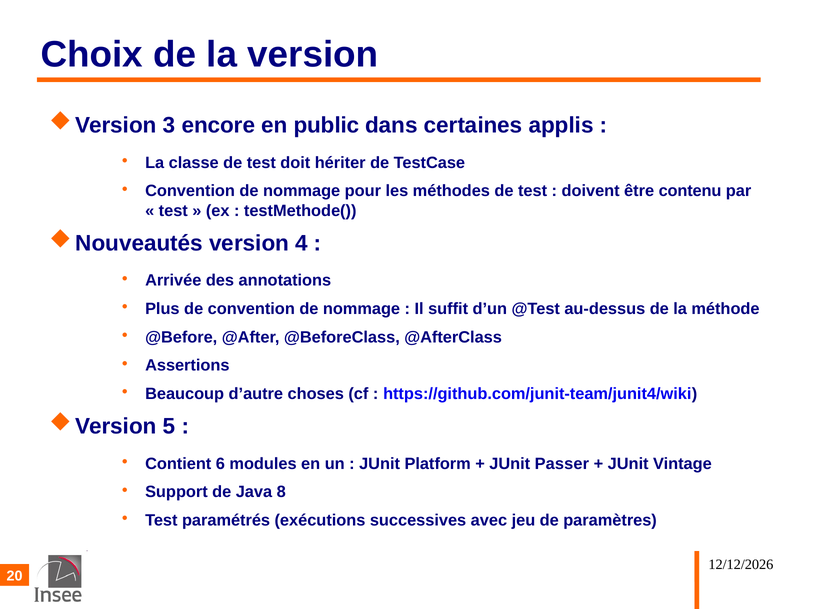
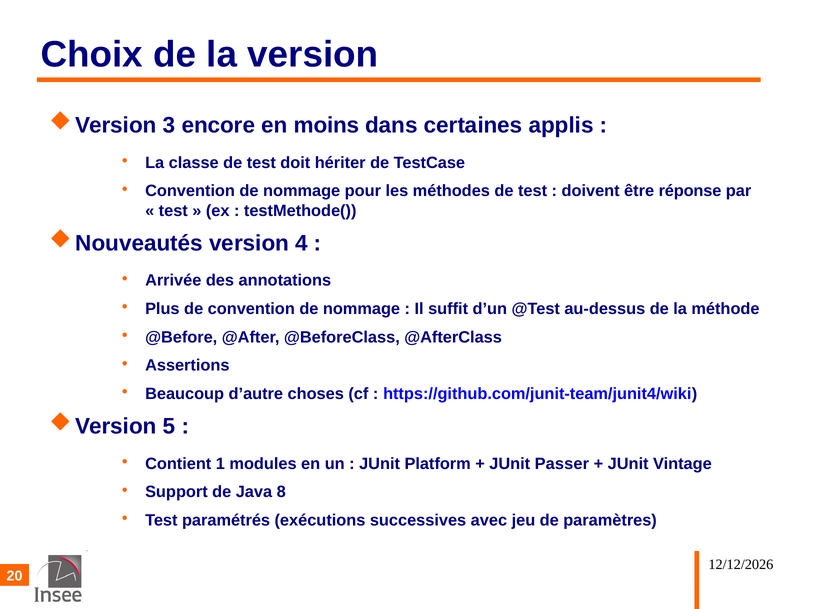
public: public -> moins (327, 125)
contenu: contenu -> réponse (690, 191)
6: 6 -> 1 (220, 464)
